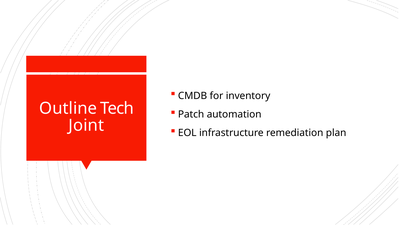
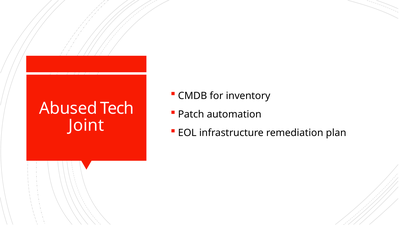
Outline: Outline -> Abused (68, 108)
